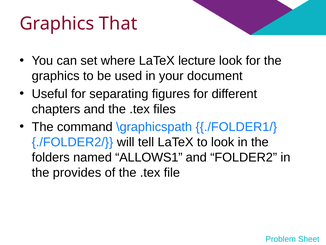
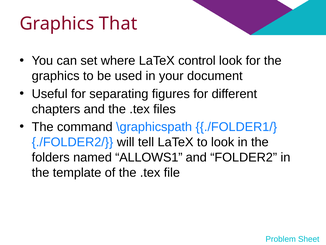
lecture: lecture -> control (197, 61)
provides: provides -> template (77, 172)
